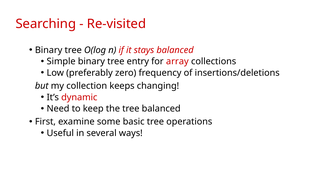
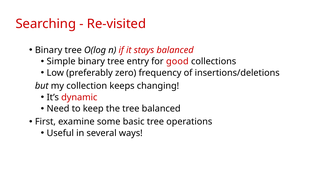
array: array -> good (177, 62)
